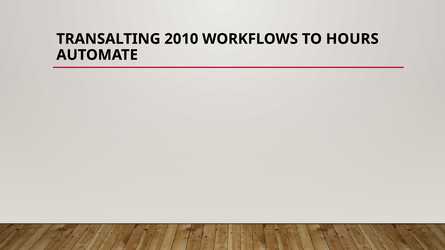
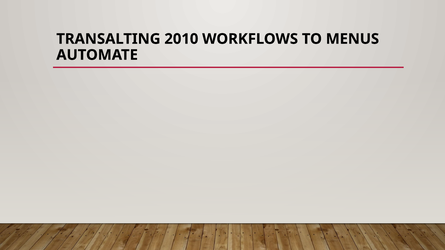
HOURS: HOURS -> MENUS (352, 39)
